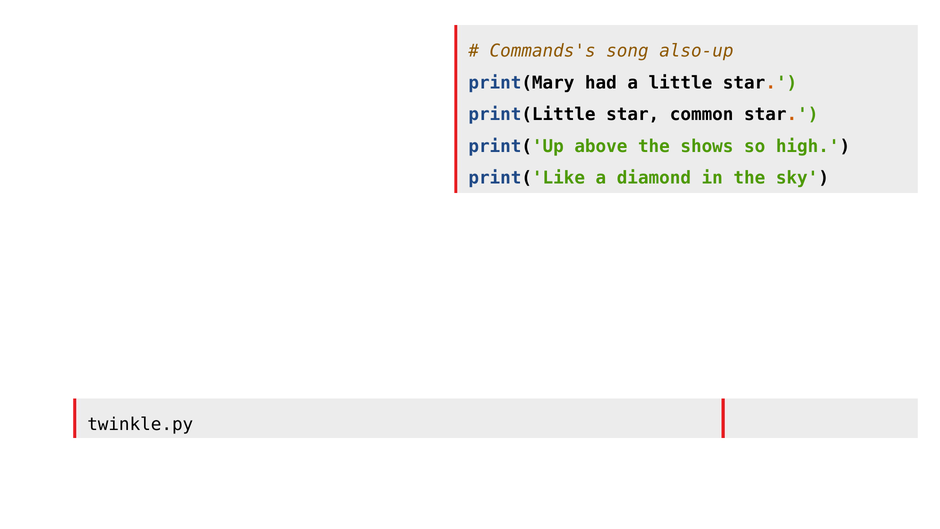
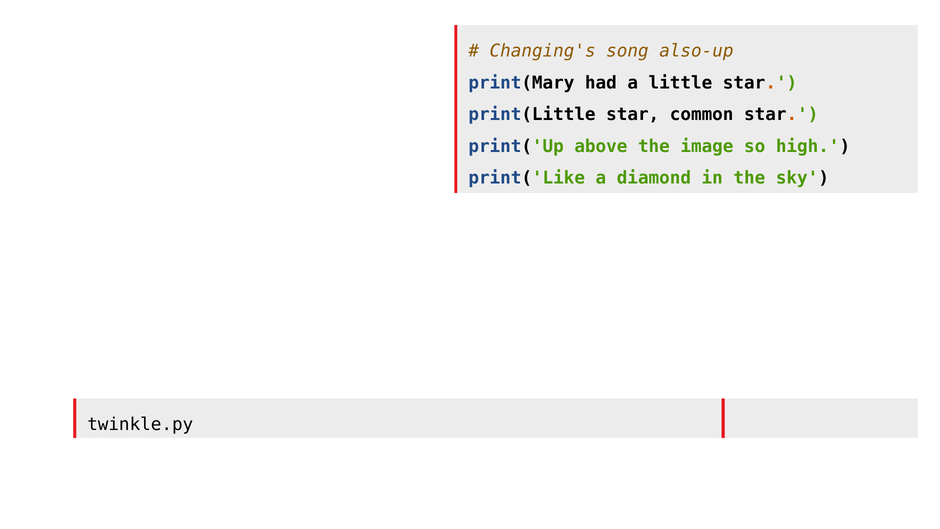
Commands's: Commands's -> Changing's (543, 51)
shows: shows -> image (707, 146)
